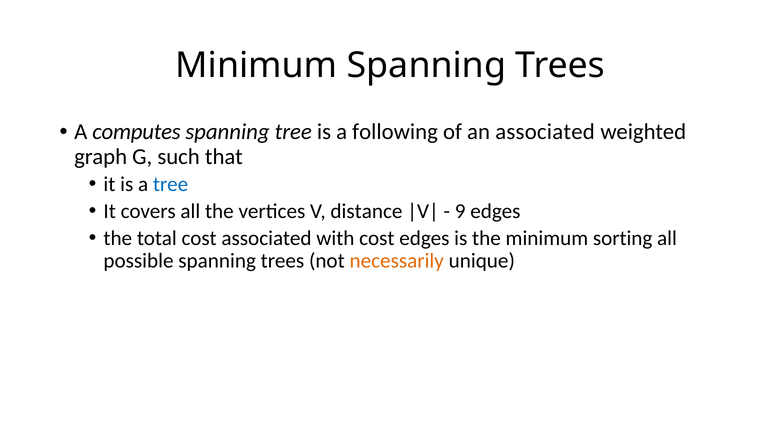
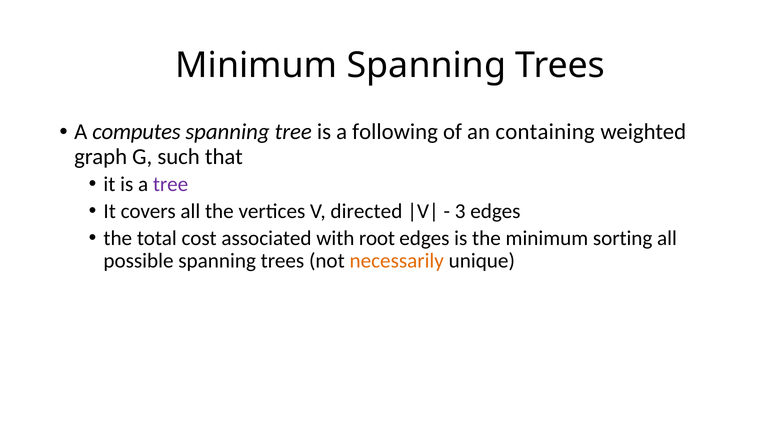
an associated: associated -> containing (545, 132)
tree colour: blue -> purple (171, 184)
distance: distance -> directed (366, 211)
9: 9 -> 3 (460, 211)
with cost: cost -> root (377, 238)
